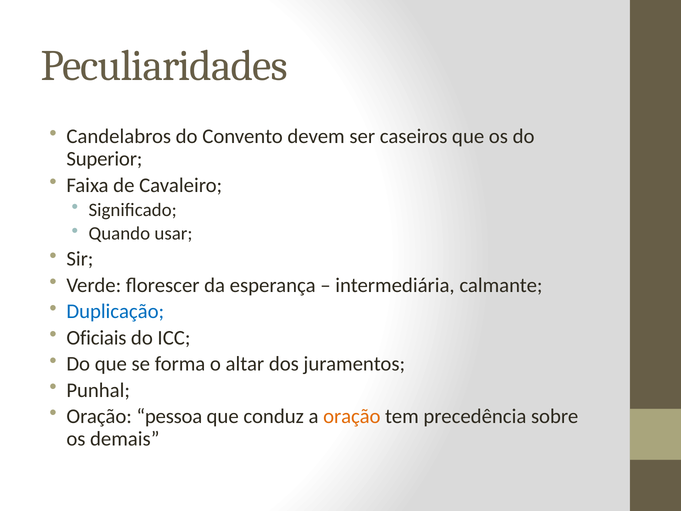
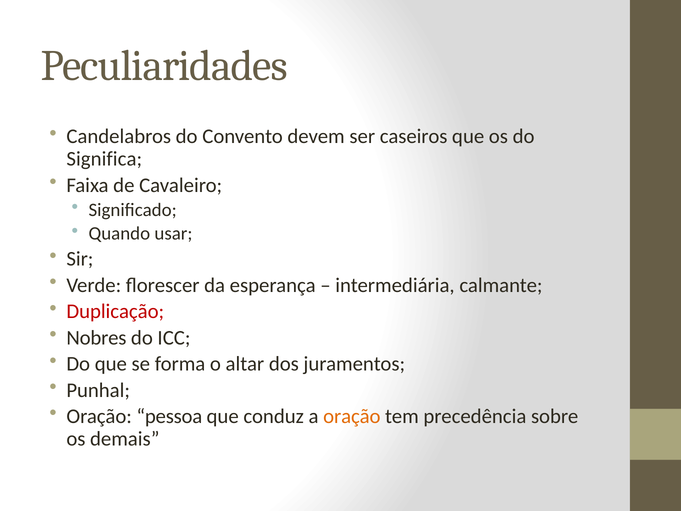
Superior: Superior -> Significa (104, 159)
Duplicação colour: blue -> red (115, 311)
Oficiais: Oficiais -> Nobres (96, 338)
